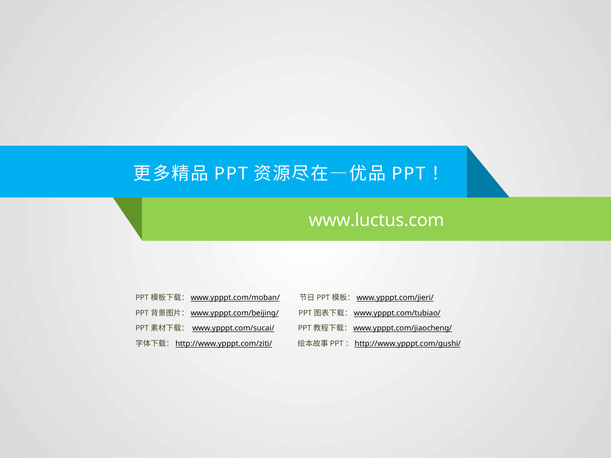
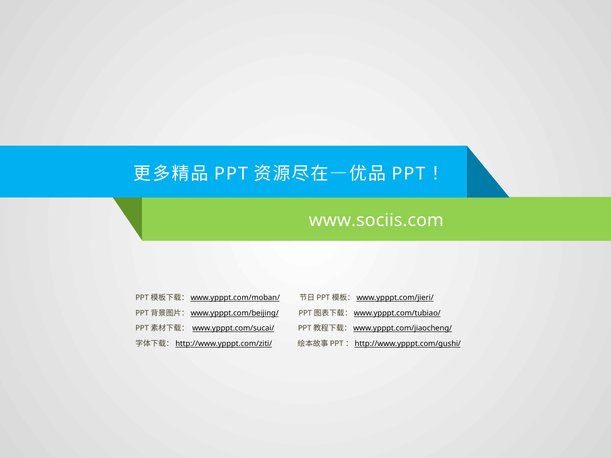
www.luctus.com: www.luctus.com -> www.sociis.com (376, 220)
